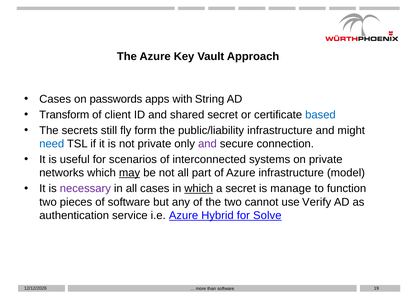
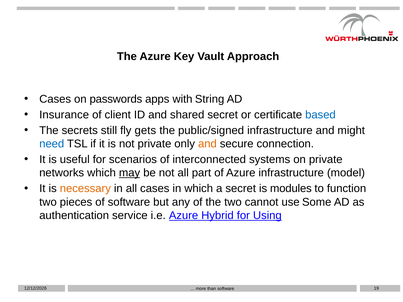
Transform: Transform -> Insurance (64, 115)
form: form -> gets (145, 130)
public/liability: public/liability -> public/signed (211, 130)
and colour: purple -> orange (207, 144)
necessary colour: purple -> orange (85, 189)
which underline: present -> none (199, 189)
manage: manage -> modules (291, 189)
Verify: Verify -> Some (317, 202)
Solve: Solve -> Using (267, 216)
